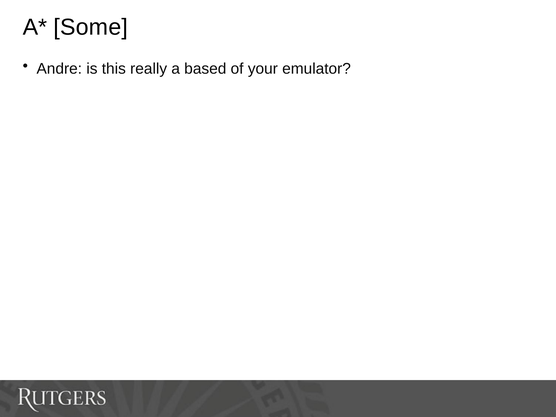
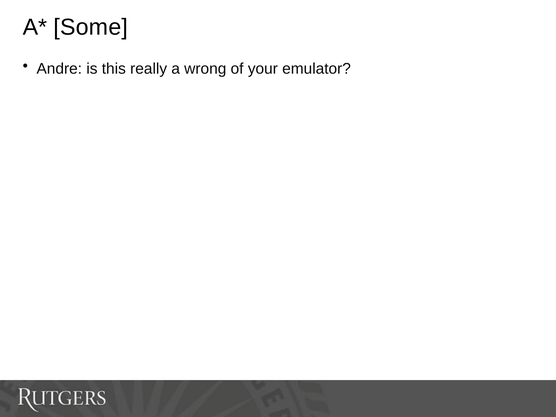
based: based -> wrong (205, 69)
